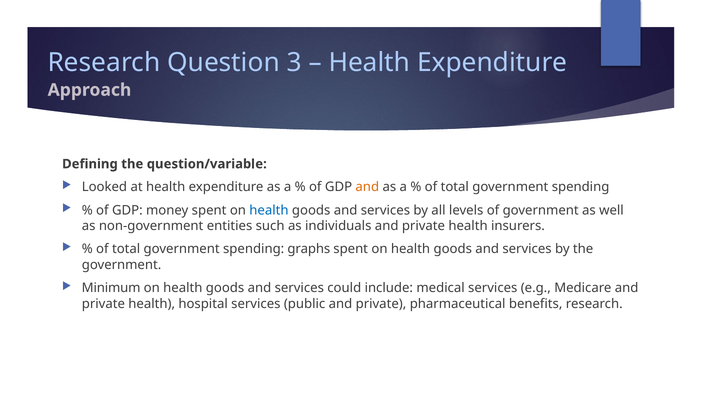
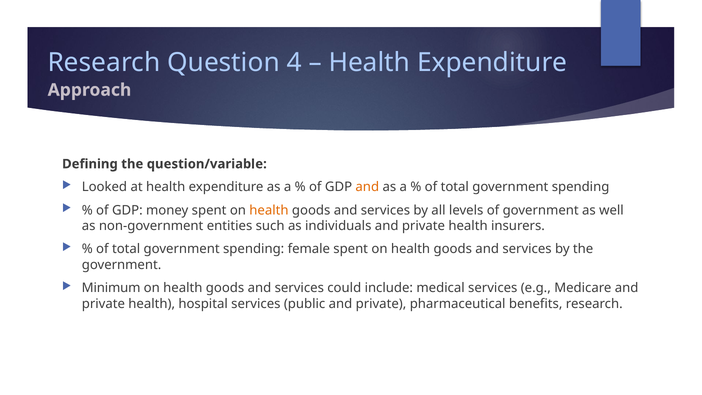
3: 3 -> 4 (294, 62)
health colour: blue -> orange (269, 210)
graphs: graphs -> female (309, 249)
